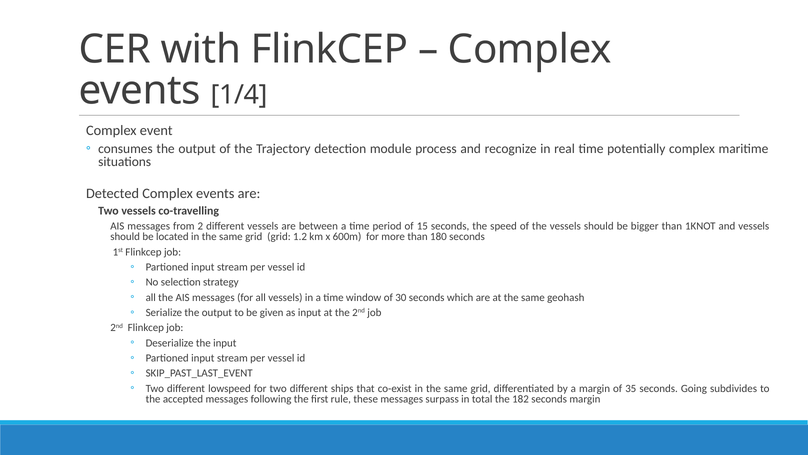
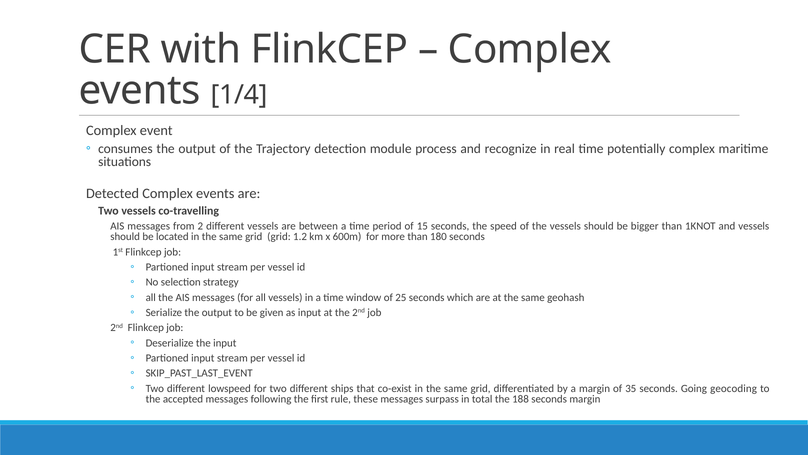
30: 30 -> 25 (401, 297)
subdivides: subdivides -> geocoding (734, 388)
182: 182 -> 188 (521, 399)
